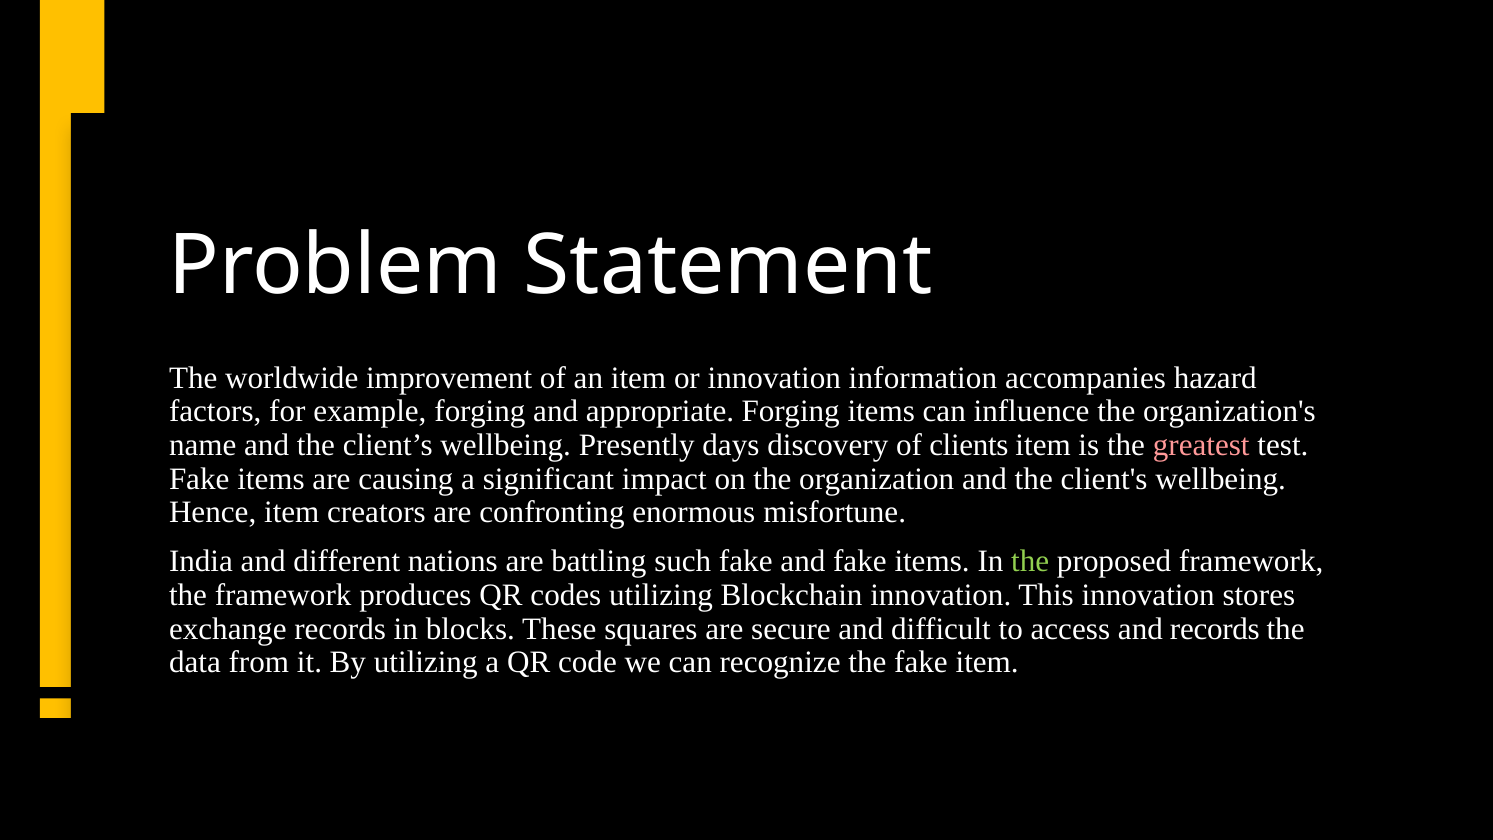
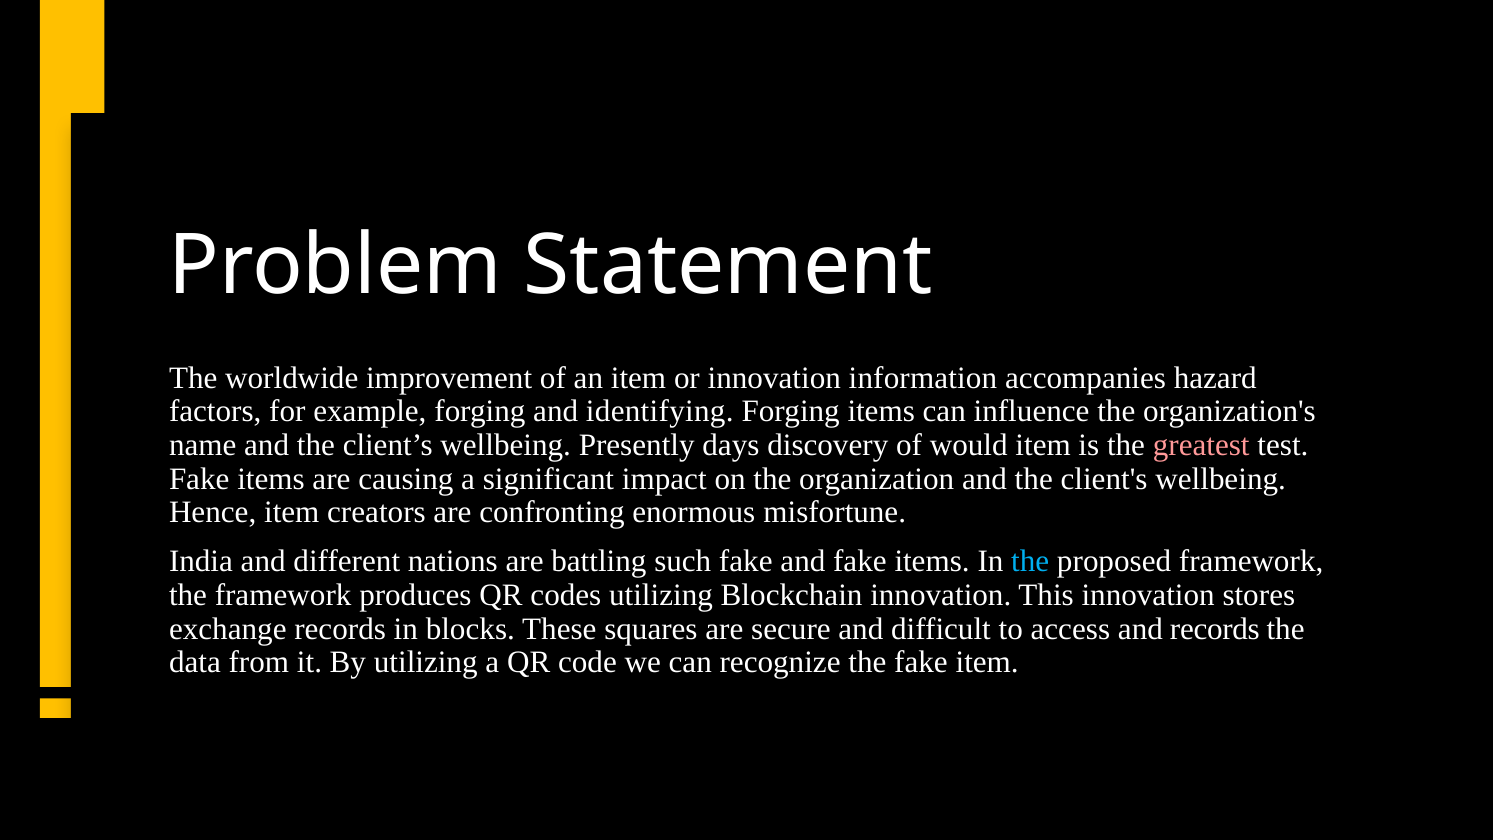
appropriate: appropriate -> identifying (660, 411)
clients: clients -> would (969, 445)
the colour: light green -> light blue (1030, 561)
